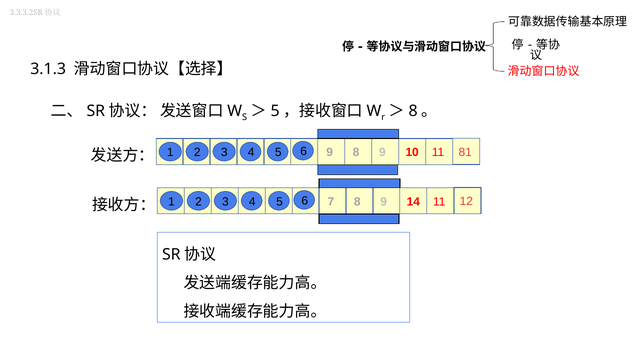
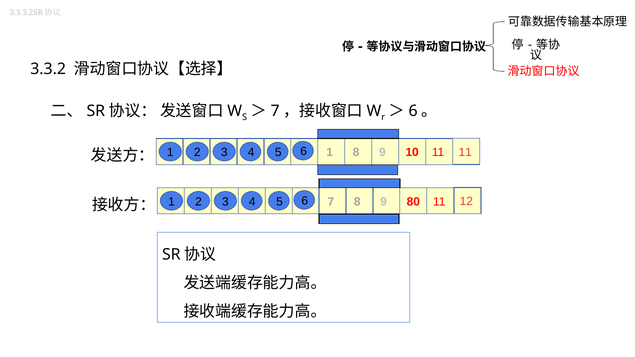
3.1.3: 3.1.3 -> 3.3.2 (48, 69)
5: 5 -> 7 (275, 111)
8: 8 -> 6 (413, 111)
81: 81 -> 11 (465, 152)
9: 9 -> 1 (330, 153)
14: 14 -> 80 (413, 202)
